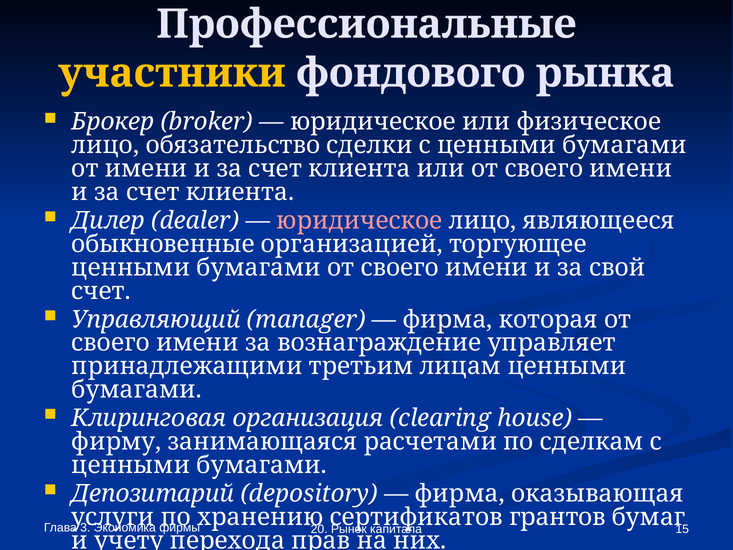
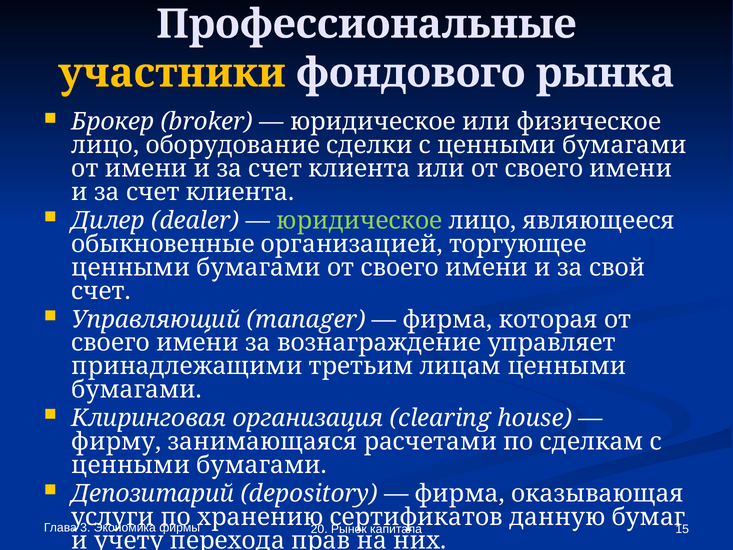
обязательство: обязательство -> оборудование (233, 145)
юридическое colour: pink -> light green (359, 221)
грантов: грантов -> данную (557, 517)
